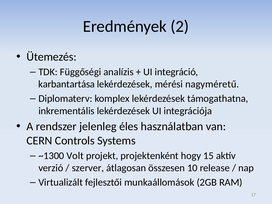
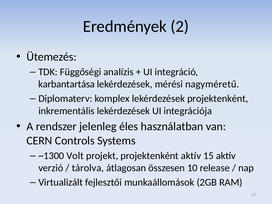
lekérdezések támogathatna: támogathatna -> projektenként (218, 99)
projektenként hogy: hogy -> aktív (191, 156)
szerver: szerver -> tárolva (88, 168)
